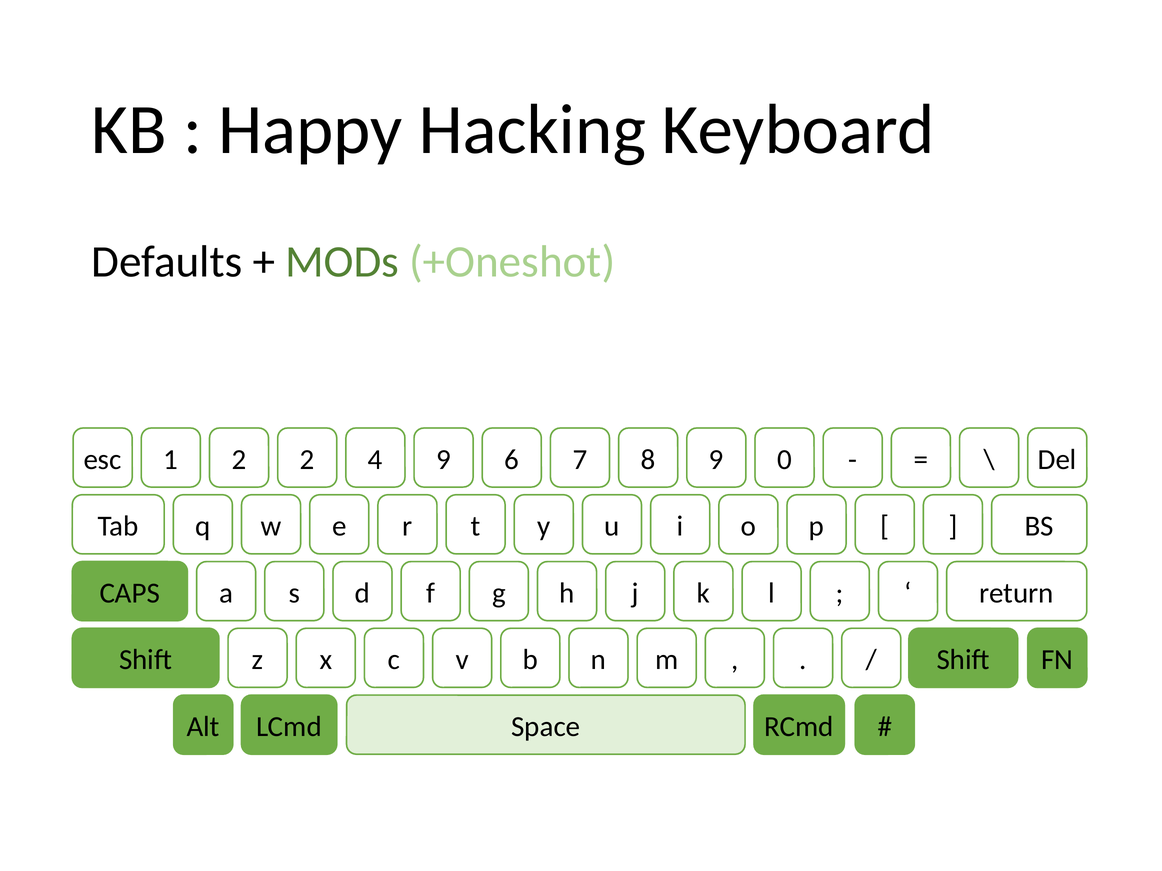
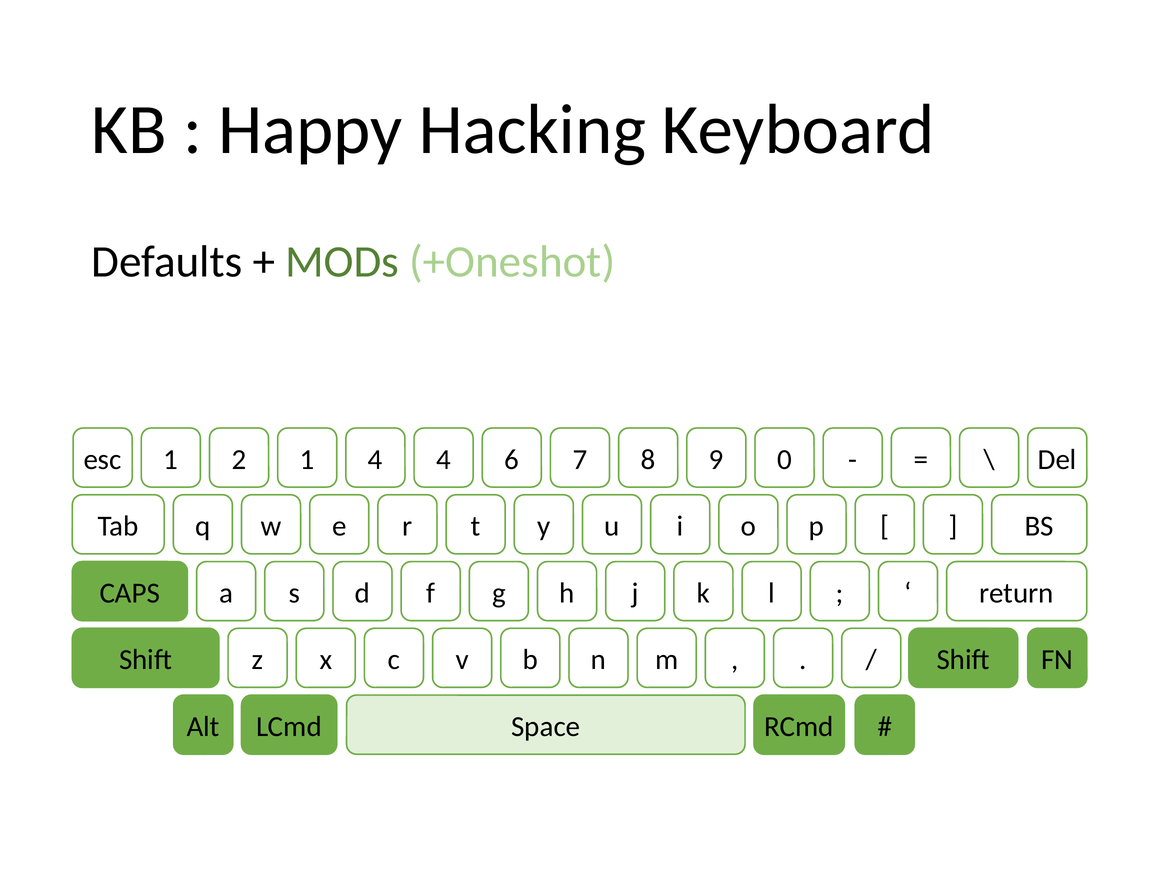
2 2: 2 -> 1 (307, 460)
4 9: 9 -> 4 (444, 460)
